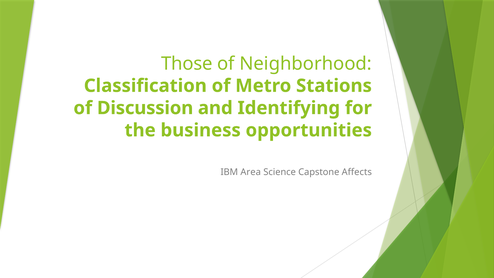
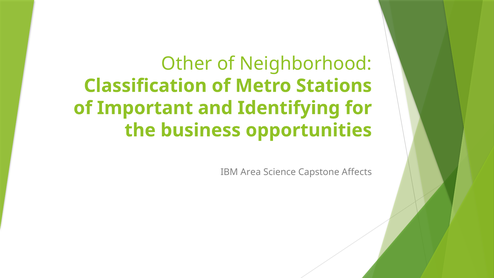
Those: Those -> Other (187, 64)
Discussion: Discussion -> Important (145, 108)
